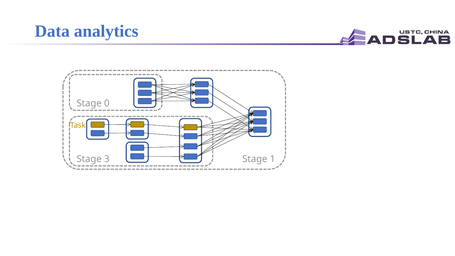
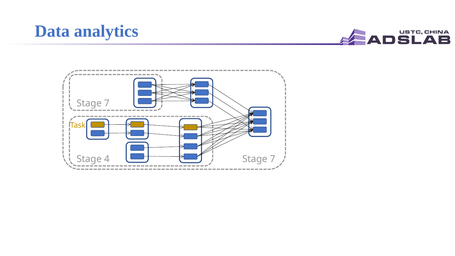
0: 0 -> 7 (107, 103)
3: 3 -> 4 (107, 159)
1: 1 -> 7 (273, 159)
